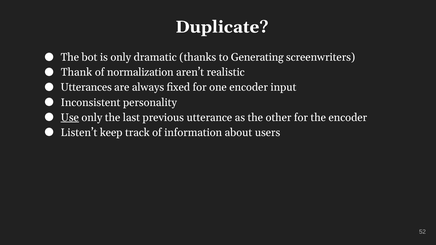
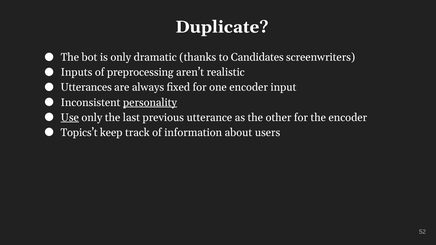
Generating: Generating -> Candidates (257, 57)
Thank: Thank -> Inputs (77, 72)
normalization: normalization -> preprocessing (140, 72)
personality underline: none -> present (150, 103)
Listen’t: Listen’t -> Topics’t (79, 133)
